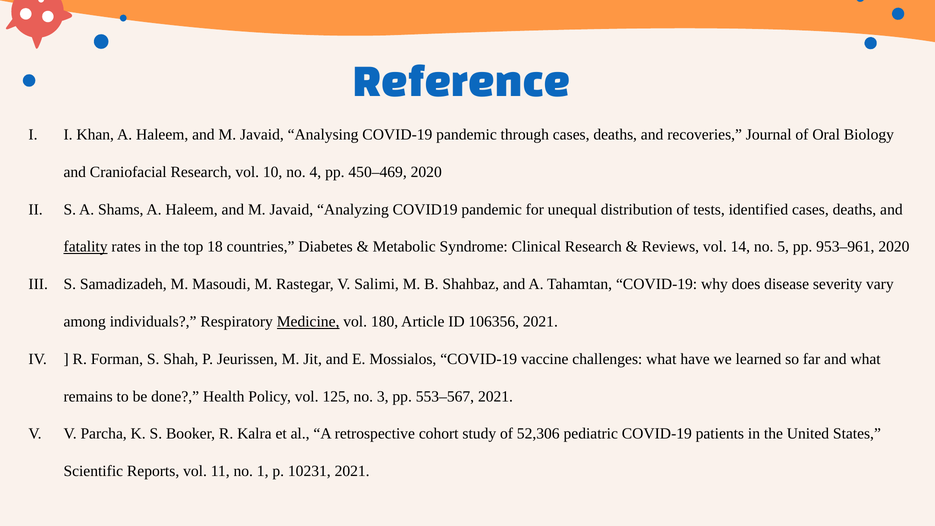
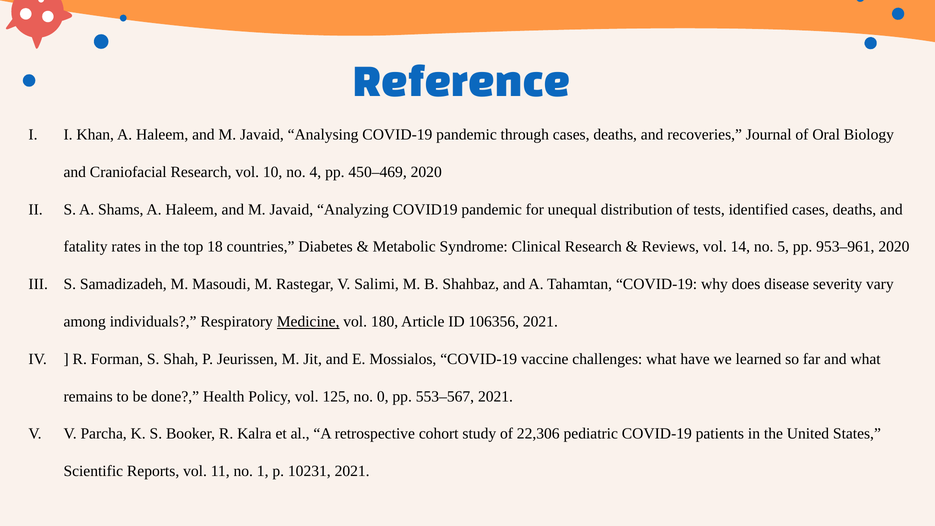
fatality underline: present -> none (86, 247)
3: 3 -> 0 (383, 396)
52,306: 52,306 -> 22,306 (538, 434)
